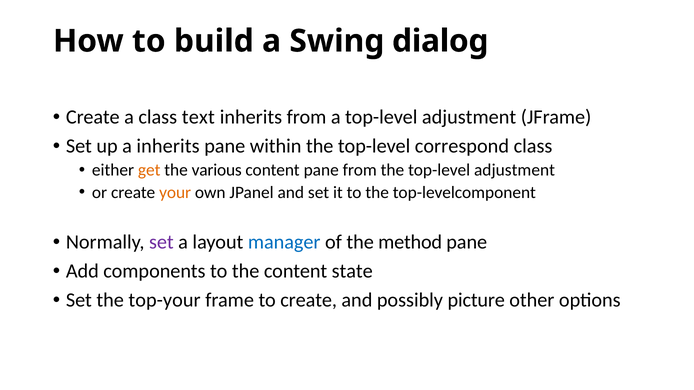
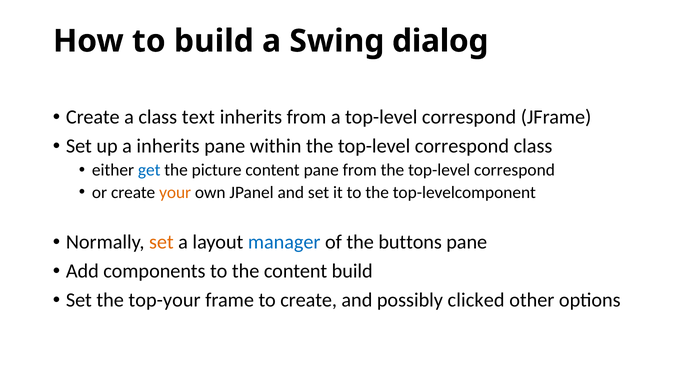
a top-level adjustment: adjustment -> correspond (469, 117)
get colour: orange -> blue (149, 170)
various: various -> picture (217, 170)
from the top-level adjustment: adjustment -> correspond (514, 170)
set colour: purple -> orange (161, 242)
method: method -> buttons (410, 242)
content state: state -> build (352, 271)
picture: picture -> clicked (476, 301)
